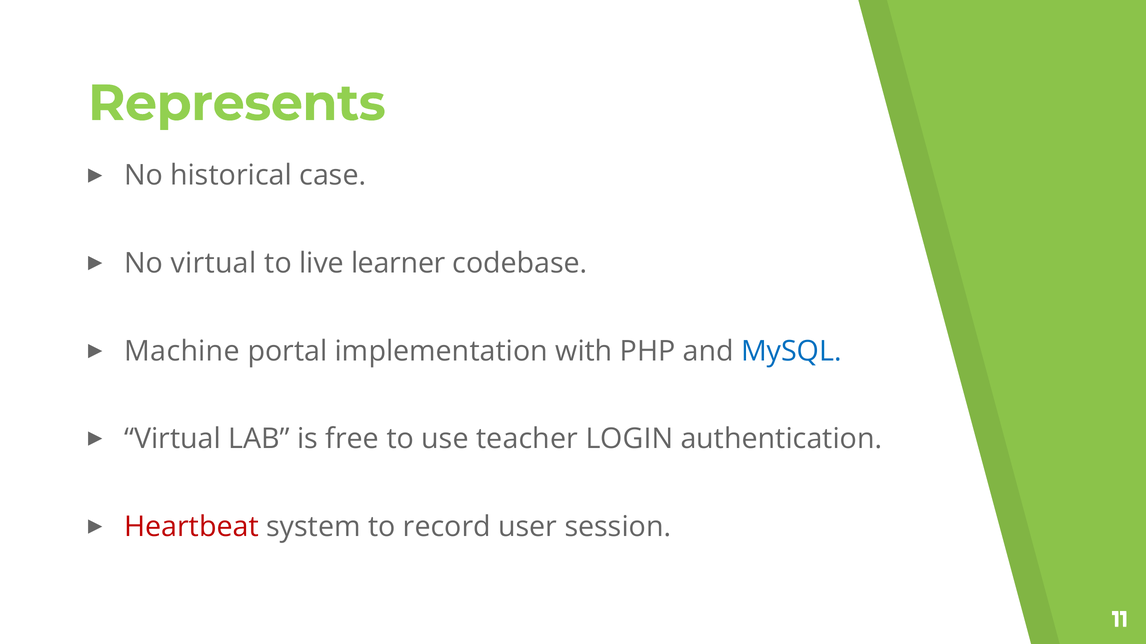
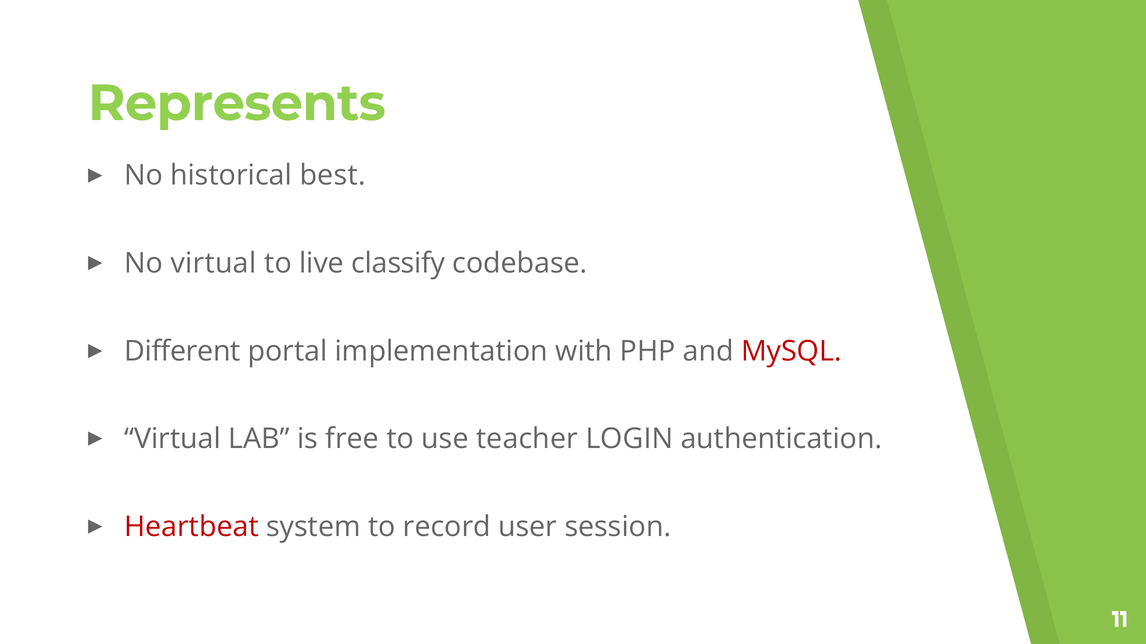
case: case -> best (333, 176)
learner: learner -> classify (398, 264)
Machine: Machine -> Different (182, 351)
MySQL colour: blue -> red (791, 351)
